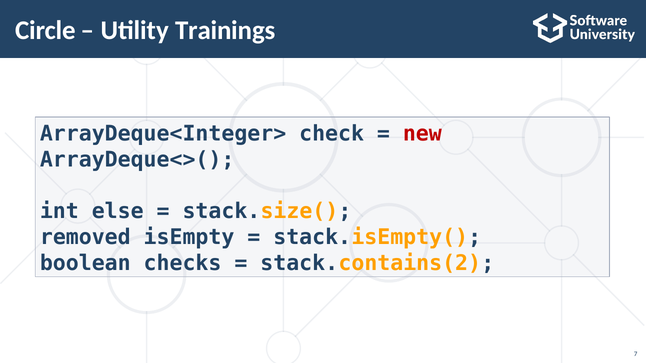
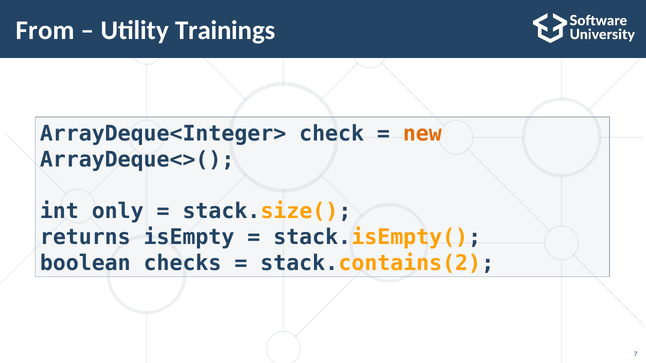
Circle: Circle -> From (45, 31)
new colour: red -> orange (422, 134)
else: else -> only (118, 212)
removed: removed -> returns (85, 237)
